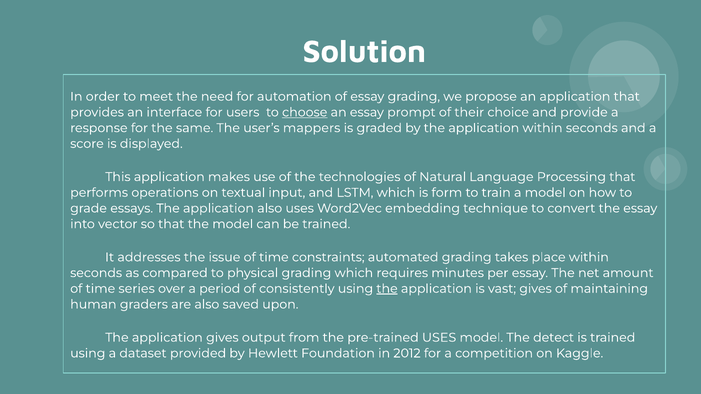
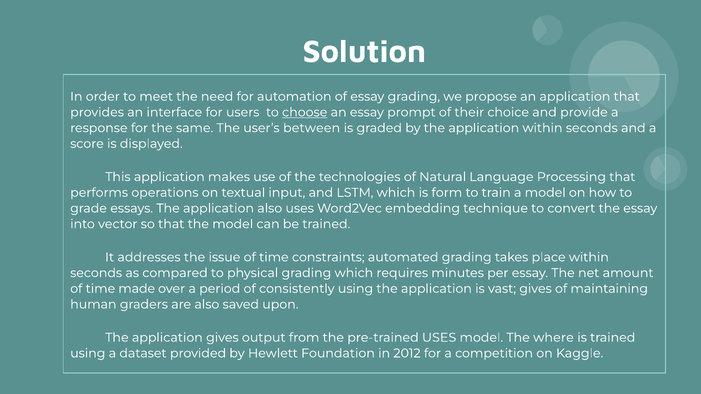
mappers: mappers -> between (312, 128)
series: series -> made (137, 289)
the underline: present -> none (387, 289)
detect: detect -> where (553, 338)
